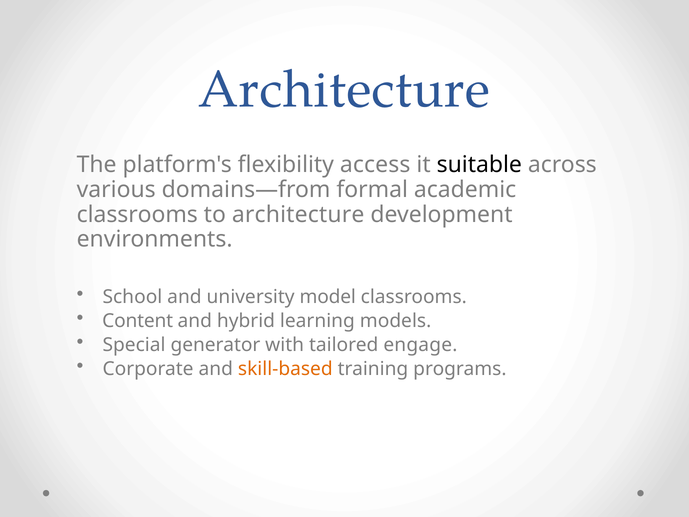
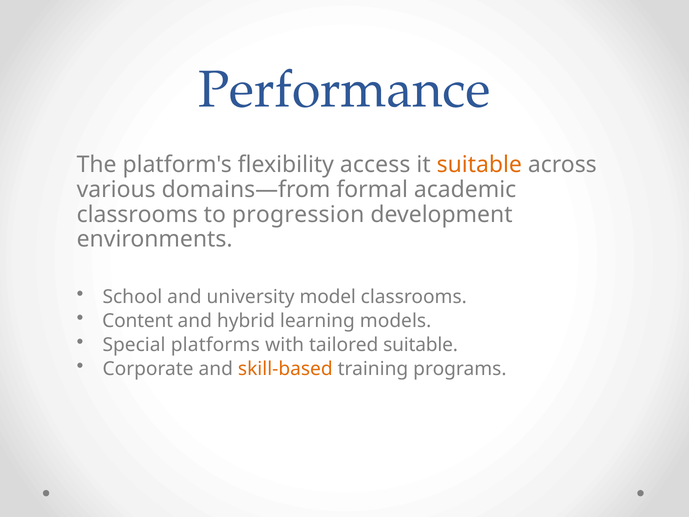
Architecture: Architecture -> Performance (344, 90)
suitable colour: black -> orange (479, 165)
to architecture: architecture -> progression (298, 214)
generator: generator -> platforms (215, 345)
tailored engage: engage -> suitable (421, 345)
